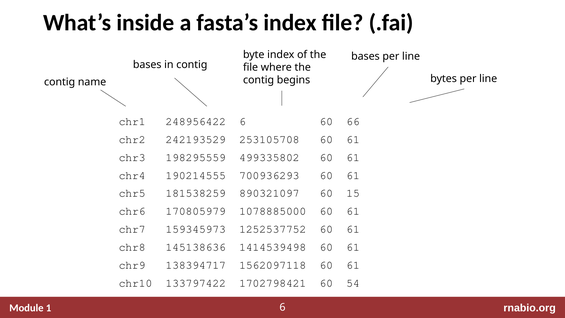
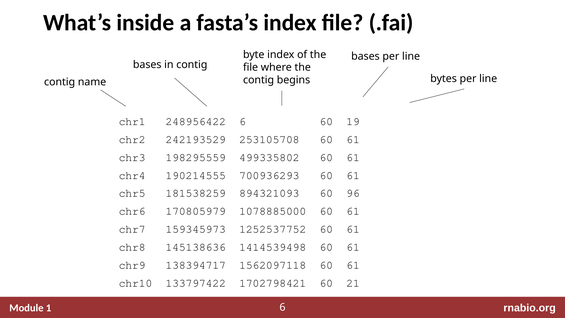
66: 66 -> 19 (353, 121)
890321097: 890321097 -> 894321093 (269, 193)
15: 15 -> 96 (353, 193)
54: 54 -> 21 (353, 283)
